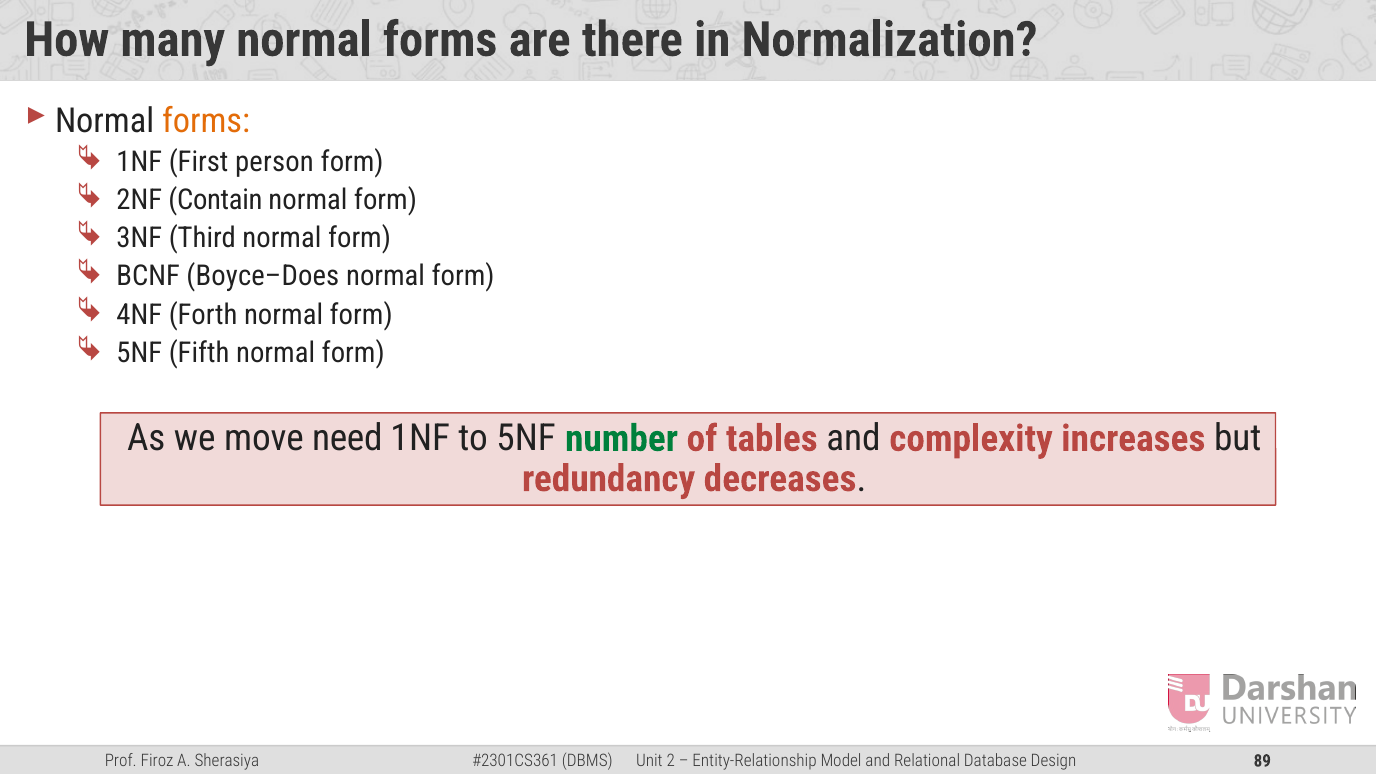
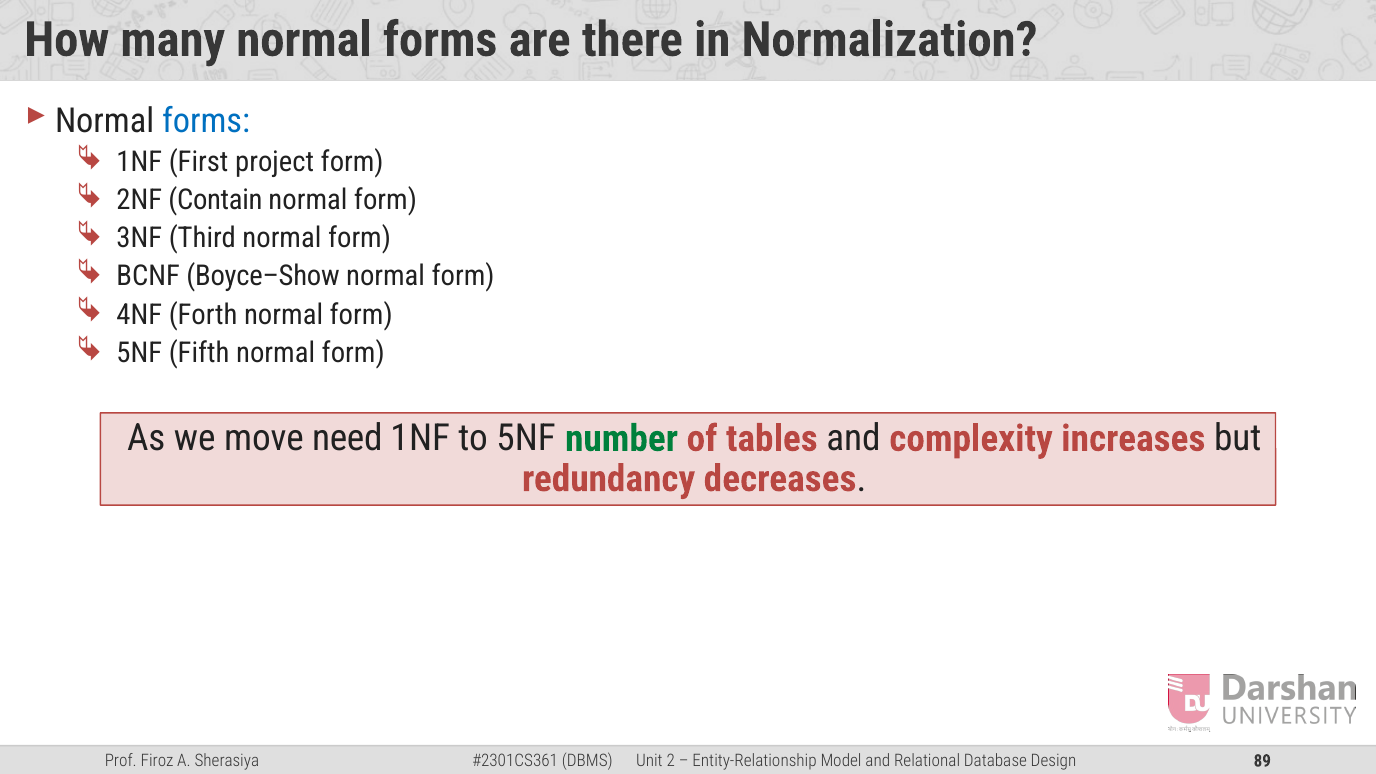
forms colour: orange -> blue (206, 121)
person: person -> project (275, 162)
Boyce–Does: Boyce–Does -> Boyce–Show (263, 277)
